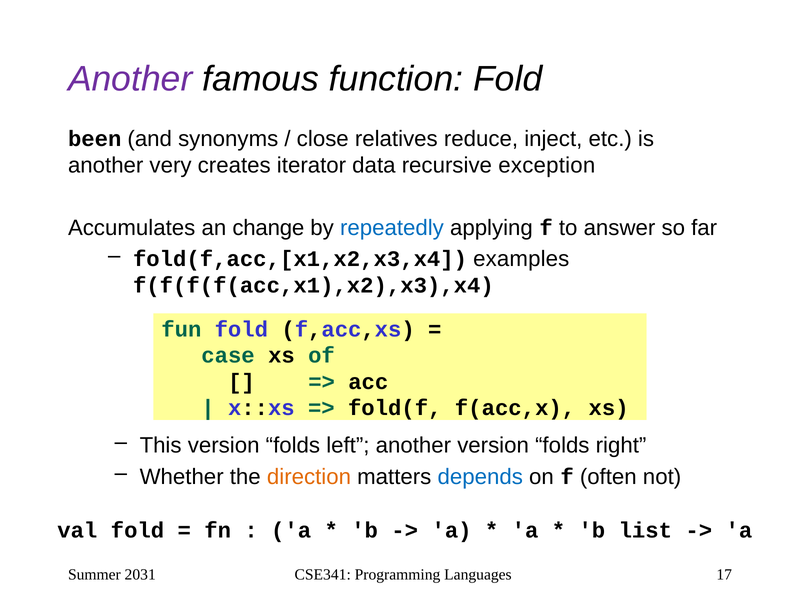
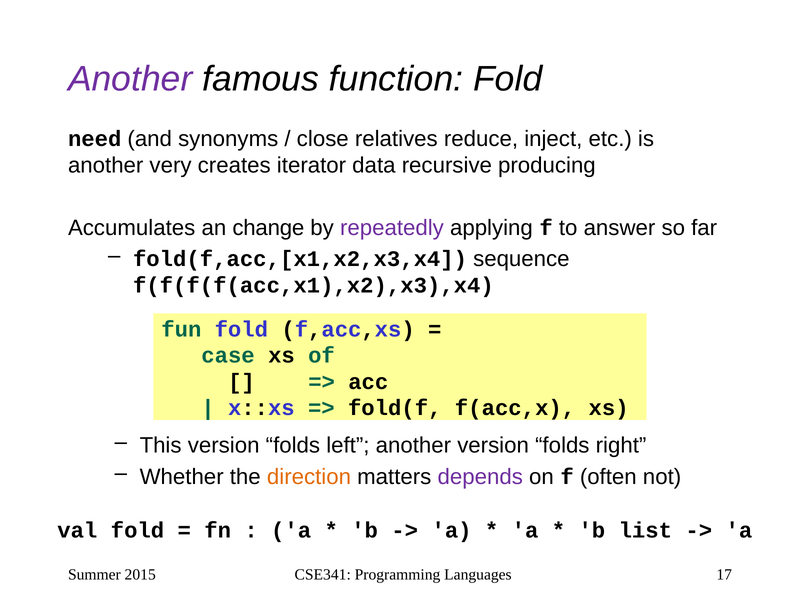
been: been -> need (95, 139)
exception: exception -> producing (547, 166)
repeatedly colour: blue -> purple (392, 228)
examples: examples -> sequence (521, 259)
depends colour: blue -> purple (480, 477)
2031: 2031 -> 2015 (140, 574)
